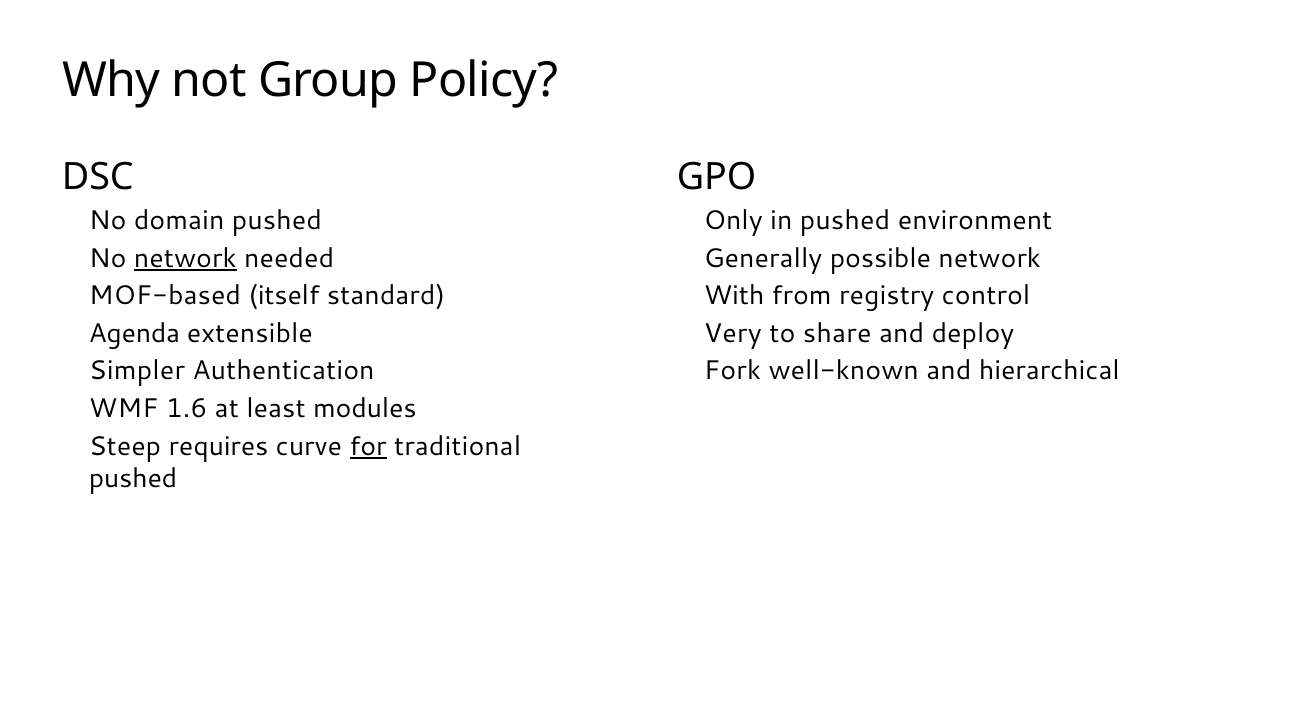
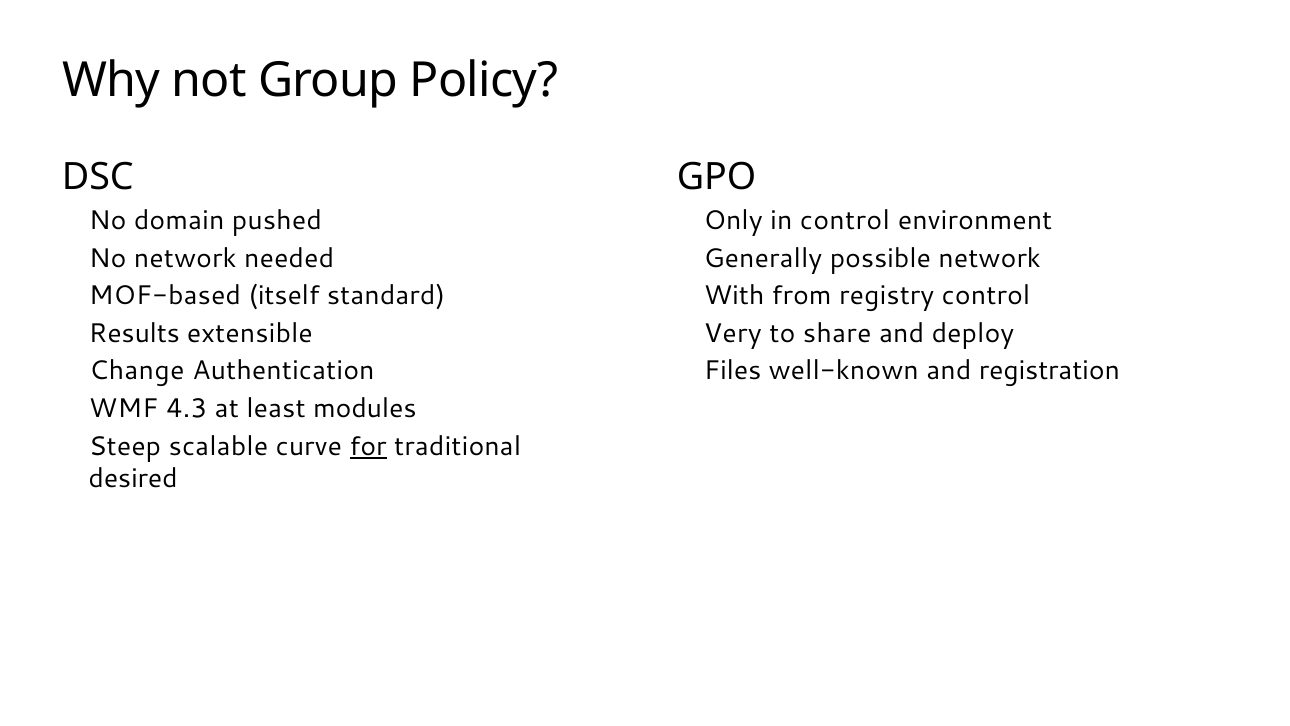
in pushed: pushed -> control (845, 220)
network underline: present -> none (185, 258)
Agenda: Agenda -> Results (134, 333)
Simpler: Simpler -> Change (137, 371)
Fork: Fork -> Files (733, 371)
hierarchical: hierarchical -> registration (1049, 371)
1.6: 1.6 -> 4.3 (187, 409)
requires: requires -> scalable (218, 446)
pushed: pushed -> desired (133, 478)
